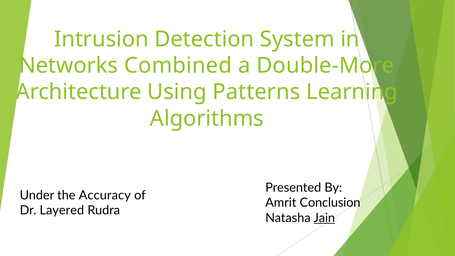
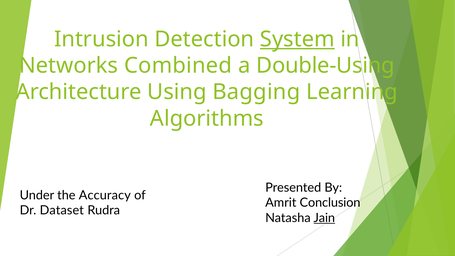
System underline: none -> present (297, 39)
Double-More: Double-More -> Double-Using (326, 66)
Patterns: Patterns -> Bagging (256, 92)
Layered: Layered -> Dataset (62, 210)
